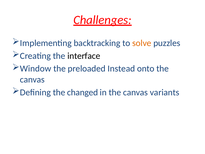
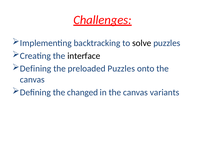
solve colour: orange -> black (142, 43)
Window: Window -> Defining (36, 69)
preloaded Instead: Instead -> Puzzles (121, 69)
